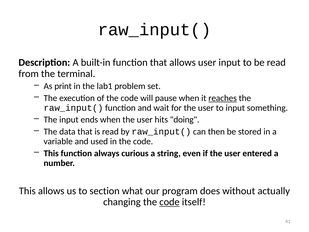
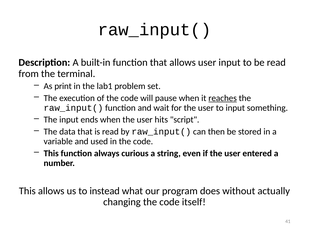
doing: doing -> script (185, 120)
section: section -> instead (105, 191)
code underline: present -> none (169, 202)
